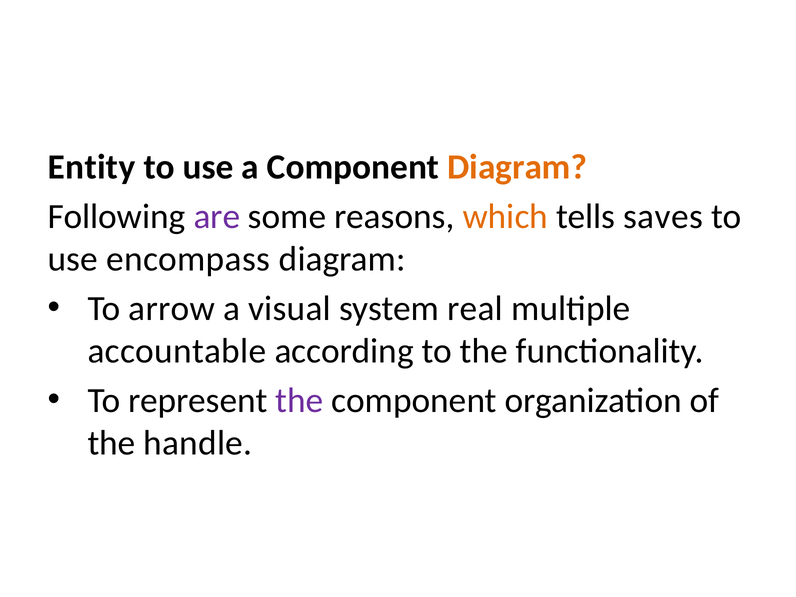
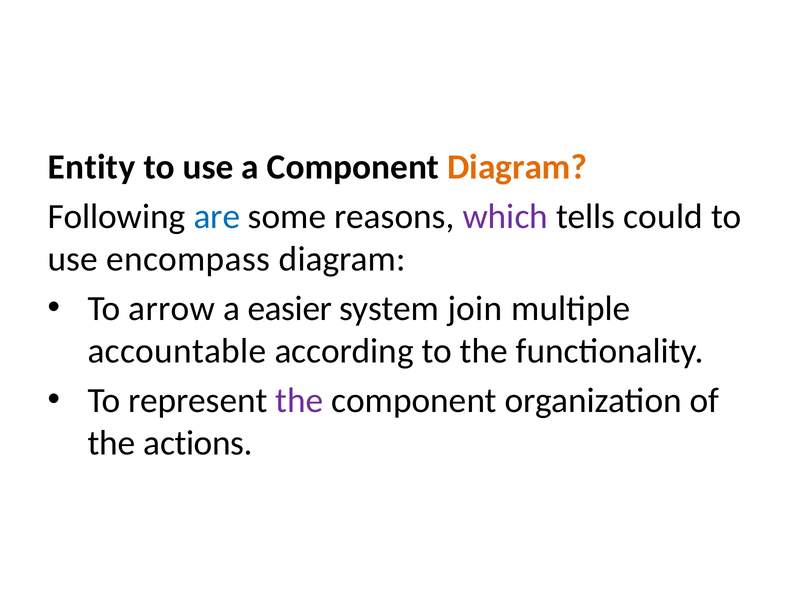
are colour: purple -> blue (217, 217)
which colour: orange -> purple (505, 217)
saves: saves -> could (663, 217)
visual: visual -> easier (290, 309)
real: real -> join (475, 309)
handle: handle -> actions (198, 443)
